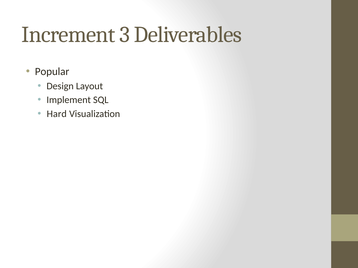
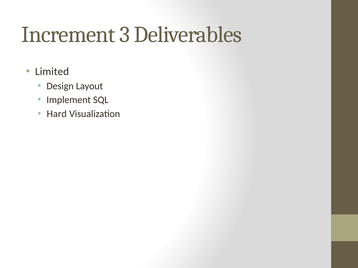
Popular: Popular -> Limited (52, 72)
